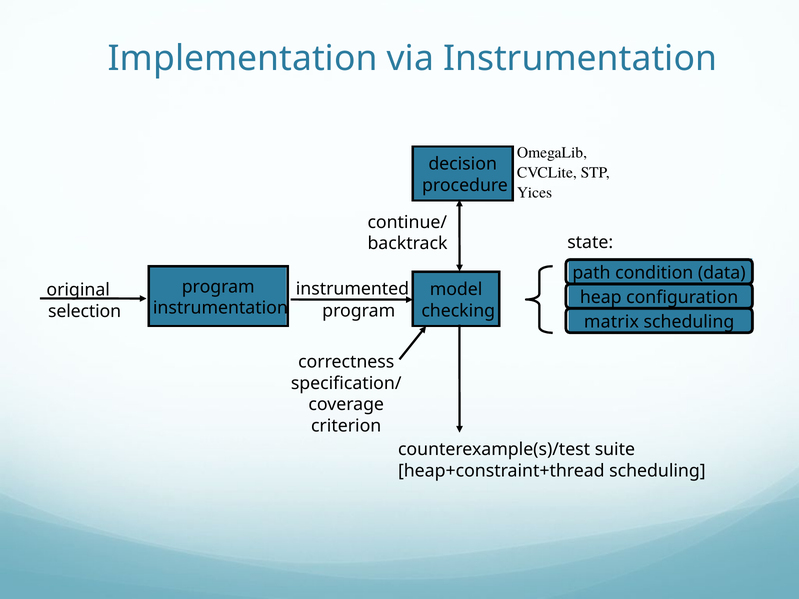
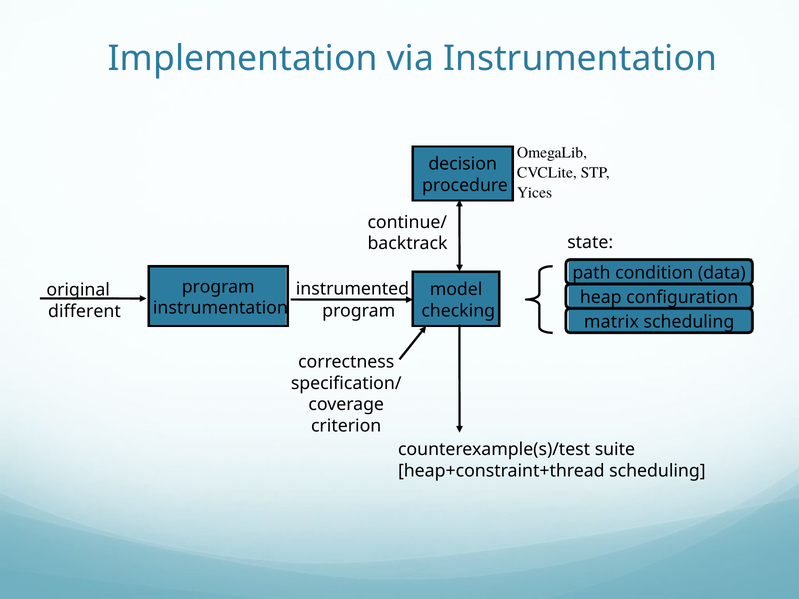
selection: selection -> different (84, 312)
